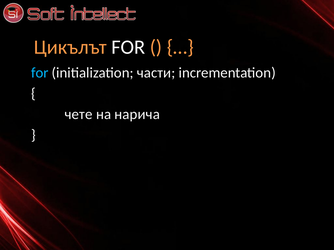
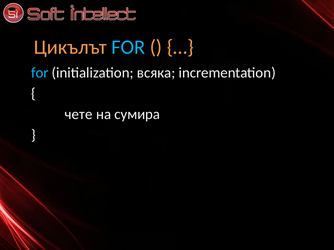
FOR colour: white -> light blue (128, 47)
части: части -> всяка (156, 73)
нарича: нарича -> сумира (137, 114)
